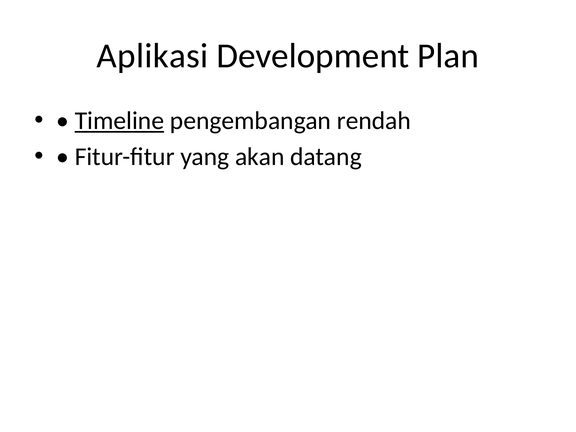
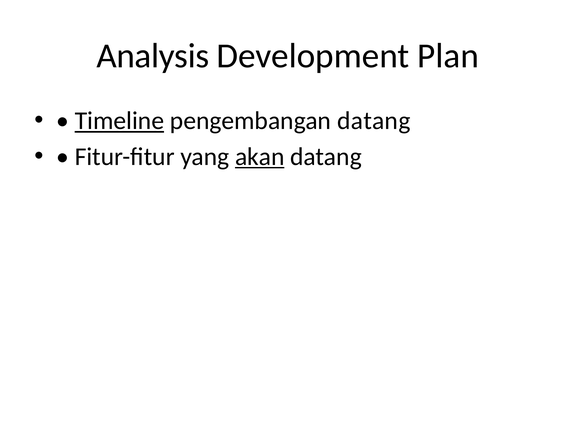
Aplikasi: Aplikasi -> Analysis (153, 56)
pengembangan rendah: rendah -> datang (374, 121)
akan underline: none -> present (260, 157)
